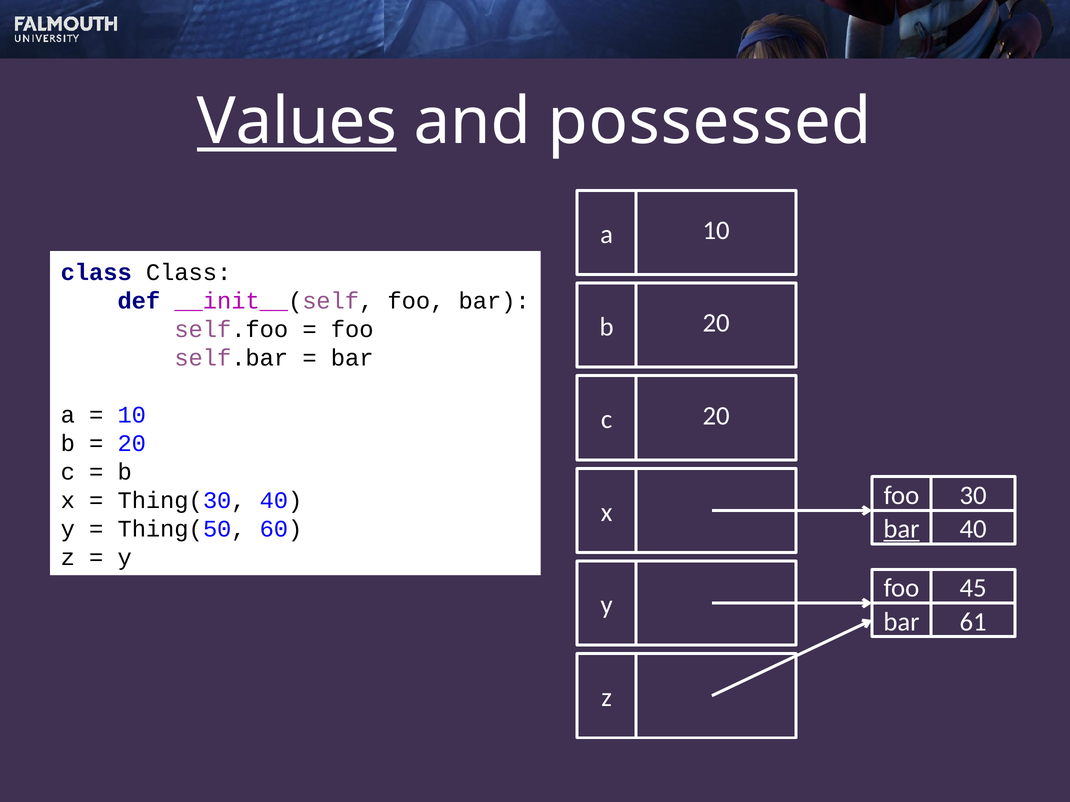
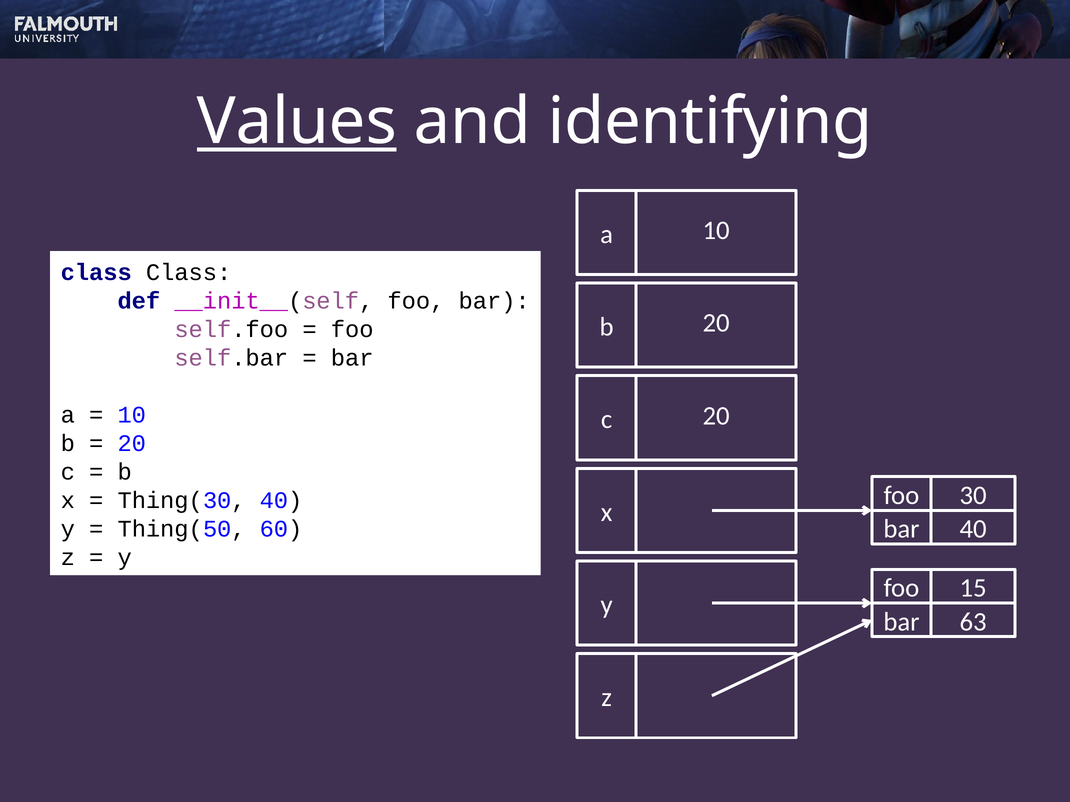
possessed: possessed -> identifying (710, 122)
bar underline: present -> none (902, 529)
45: 45 -> 15 (973, 588)
61: 61 -> 63 (973, 622)
